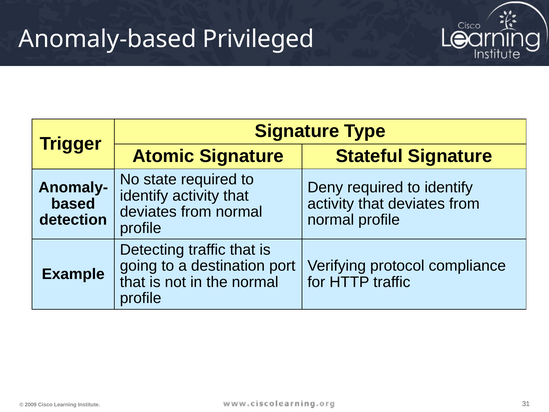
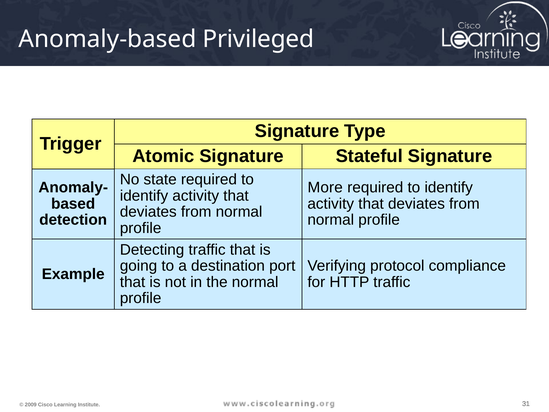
Deny: Deny -> More (325, 187)
